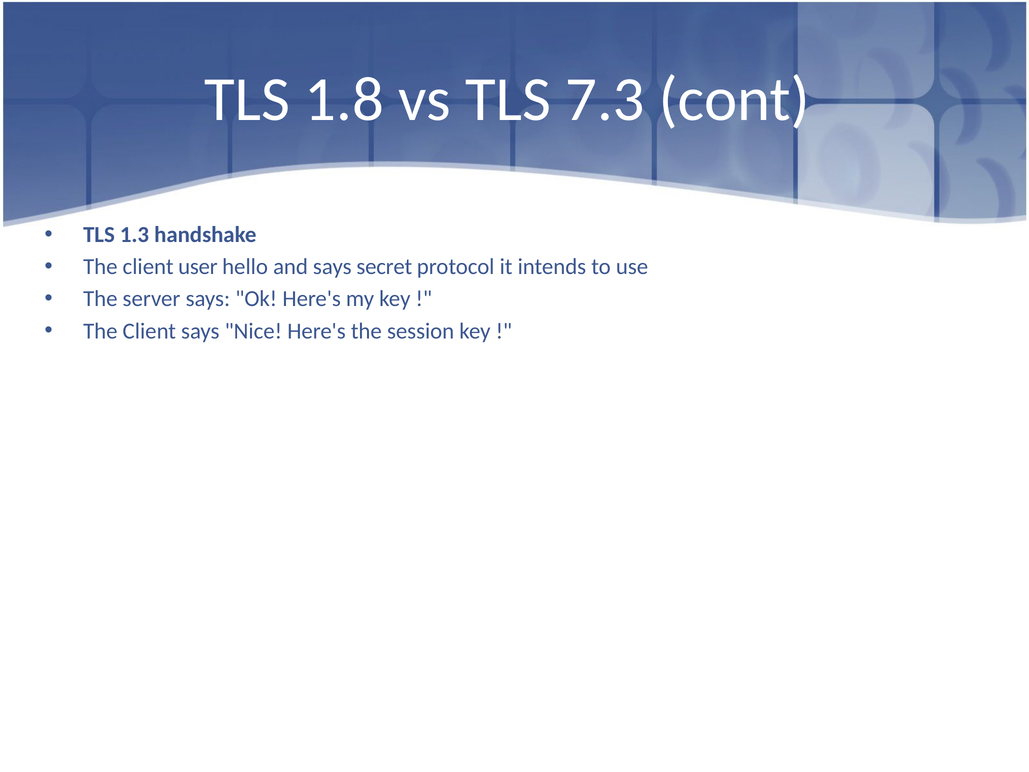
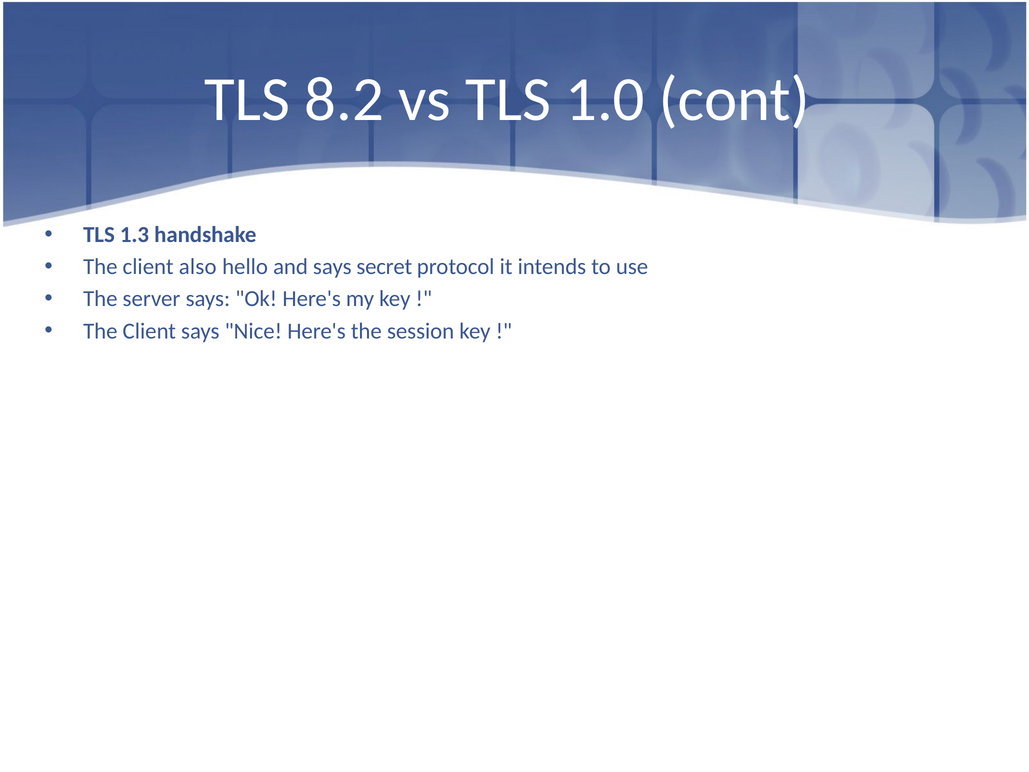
1.8: 1.8 -> 8.2 (344, 100)
7.3: 7.3 -> 1.0 (605, 100)
user: user -> also (198, 267)
